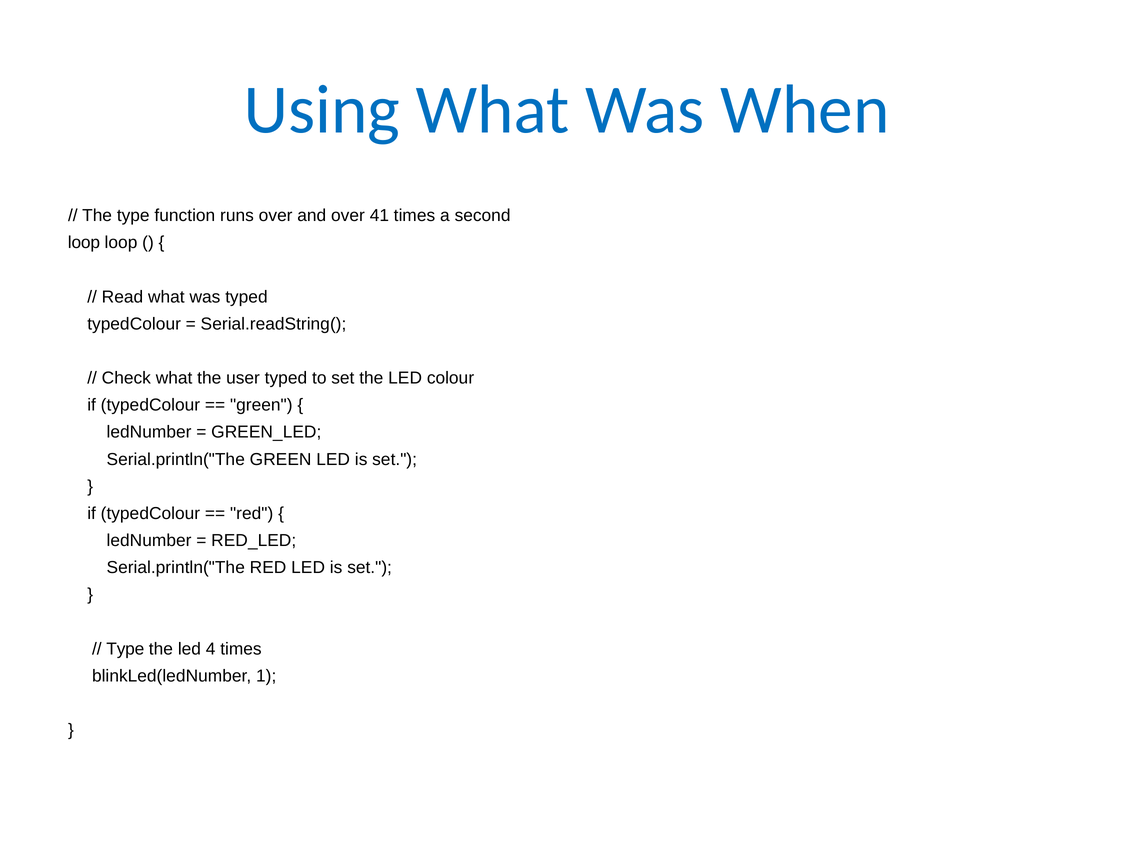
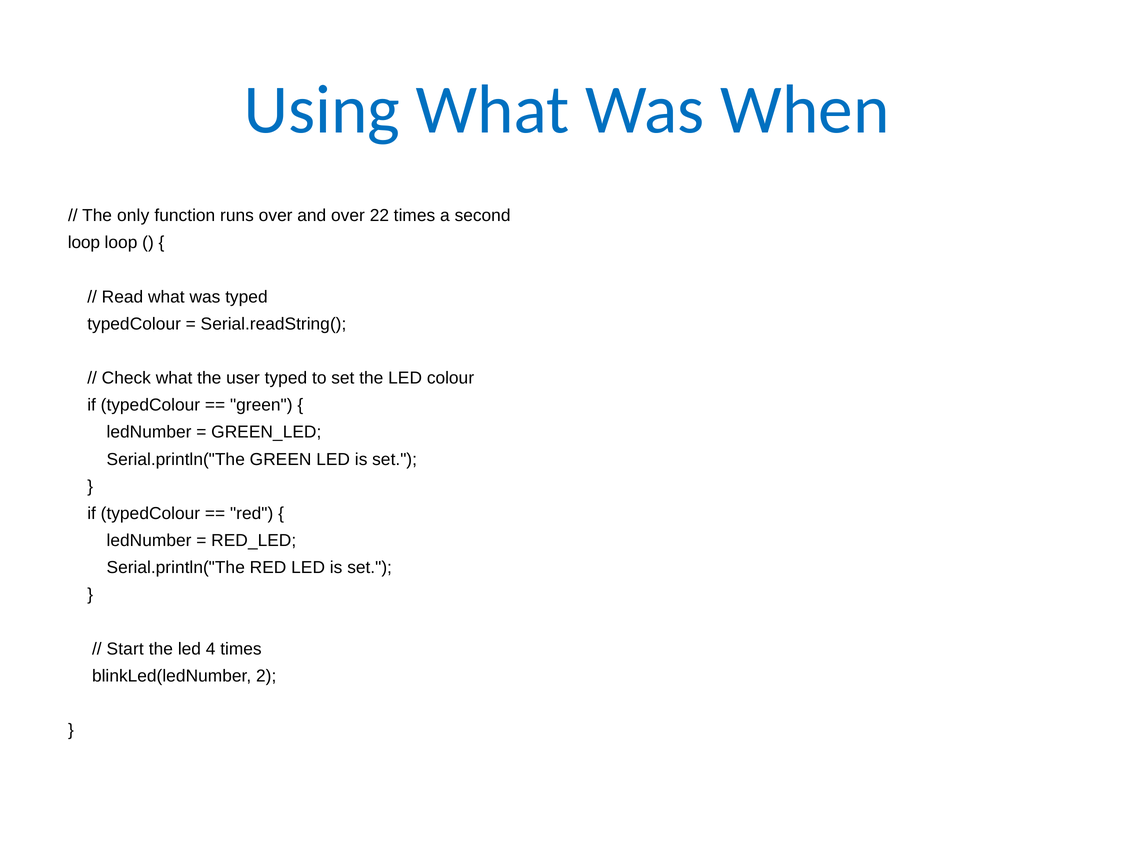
The type: type -> only (133, 216)
41: 41 -> 22 (379, 216)
Type: Type -> Start (125, 649)
1: 1 -> 2 (266, 676)
